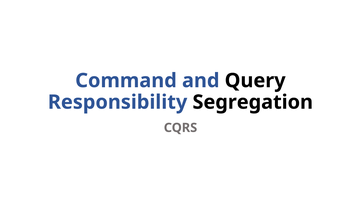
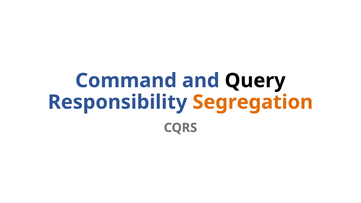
Segregation colour: black -> orange (253, 102)
